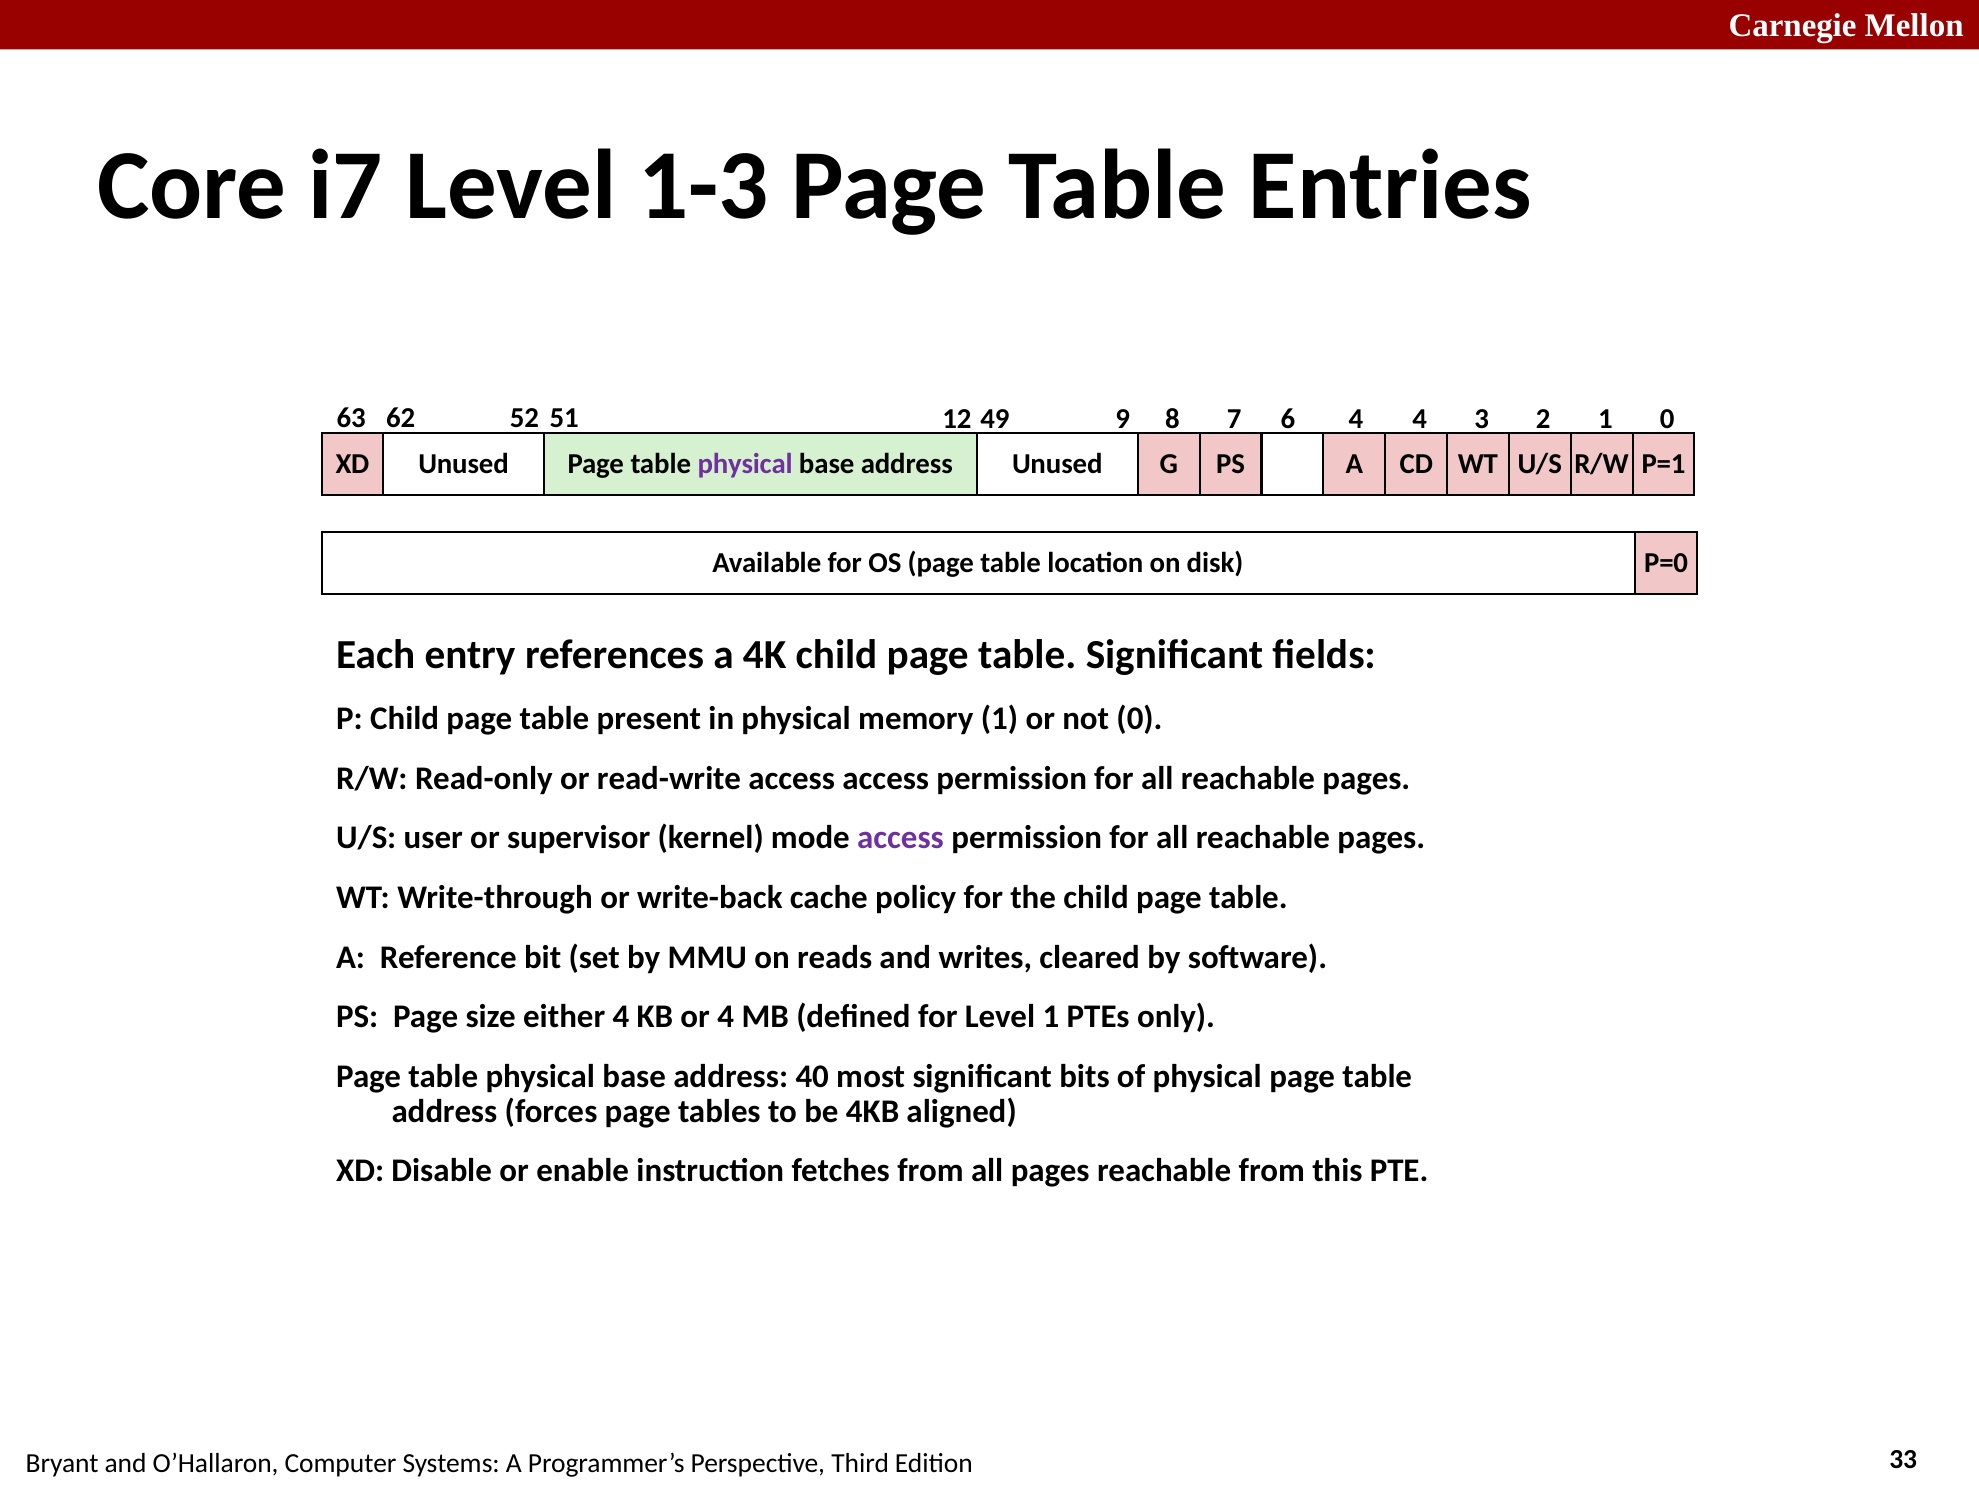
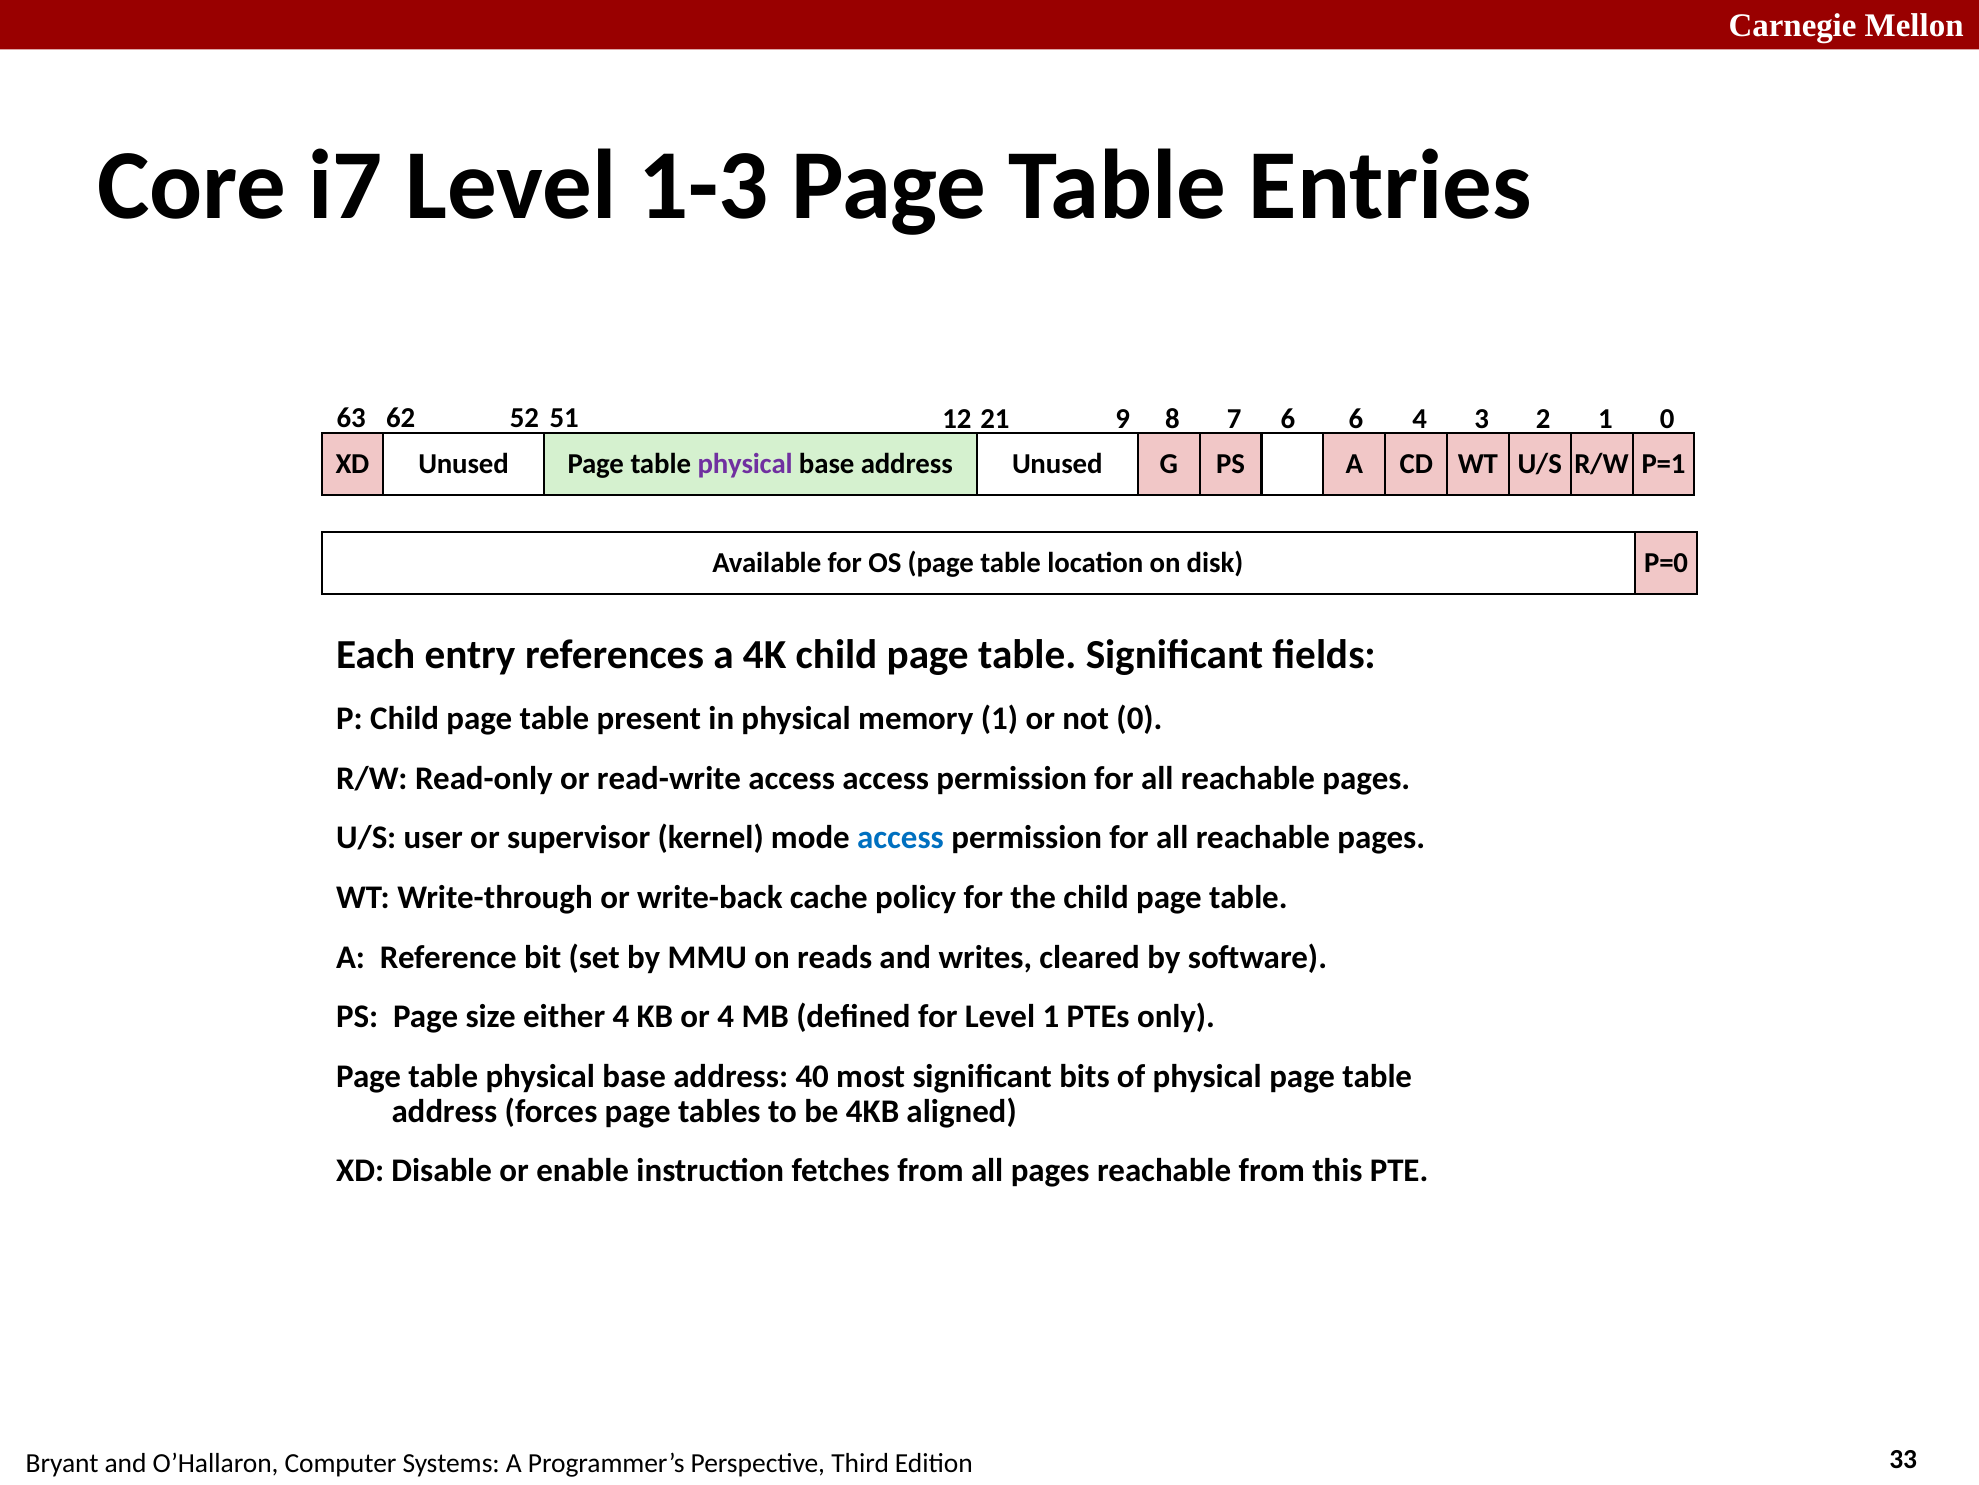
49: 49 -> 21 (995, 419)
6 4: 4 -> 6 (1356, 419)
access colour: purple -> blue (900, 837)
